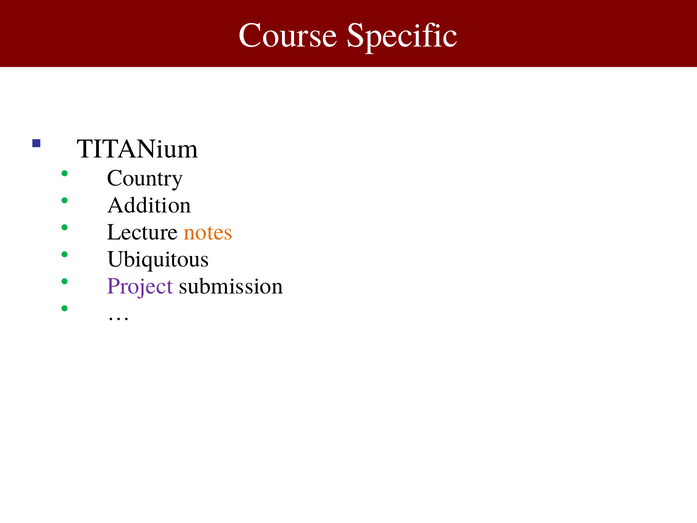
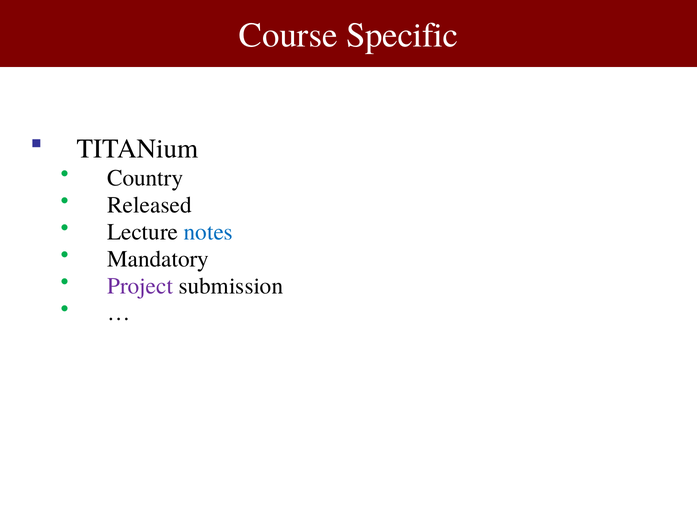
Addition: Addition -> Released (150, 205)
notes colour: orange -> blue (208, 232)
Ubiquitous: Ubiquitous -> Mandatory (158, 259)
